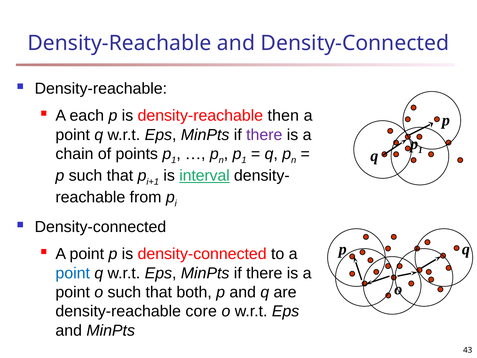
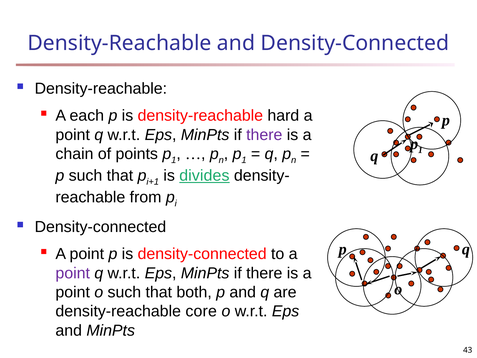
then: then -> hard (283, 116)
interval: interval -> divides (204, 175)
point colour: blue -> purple (73, 273)
